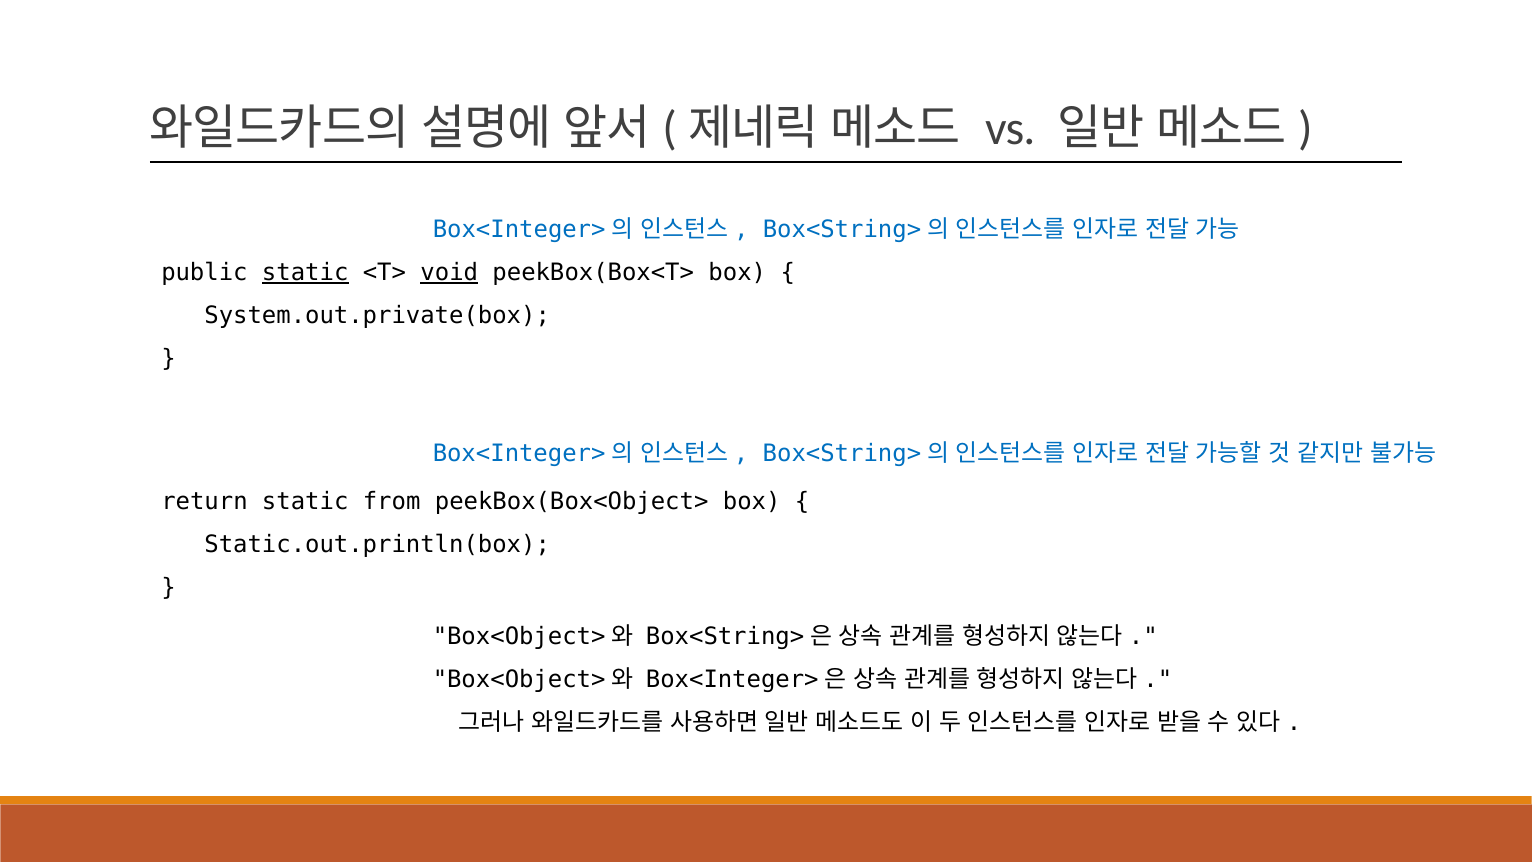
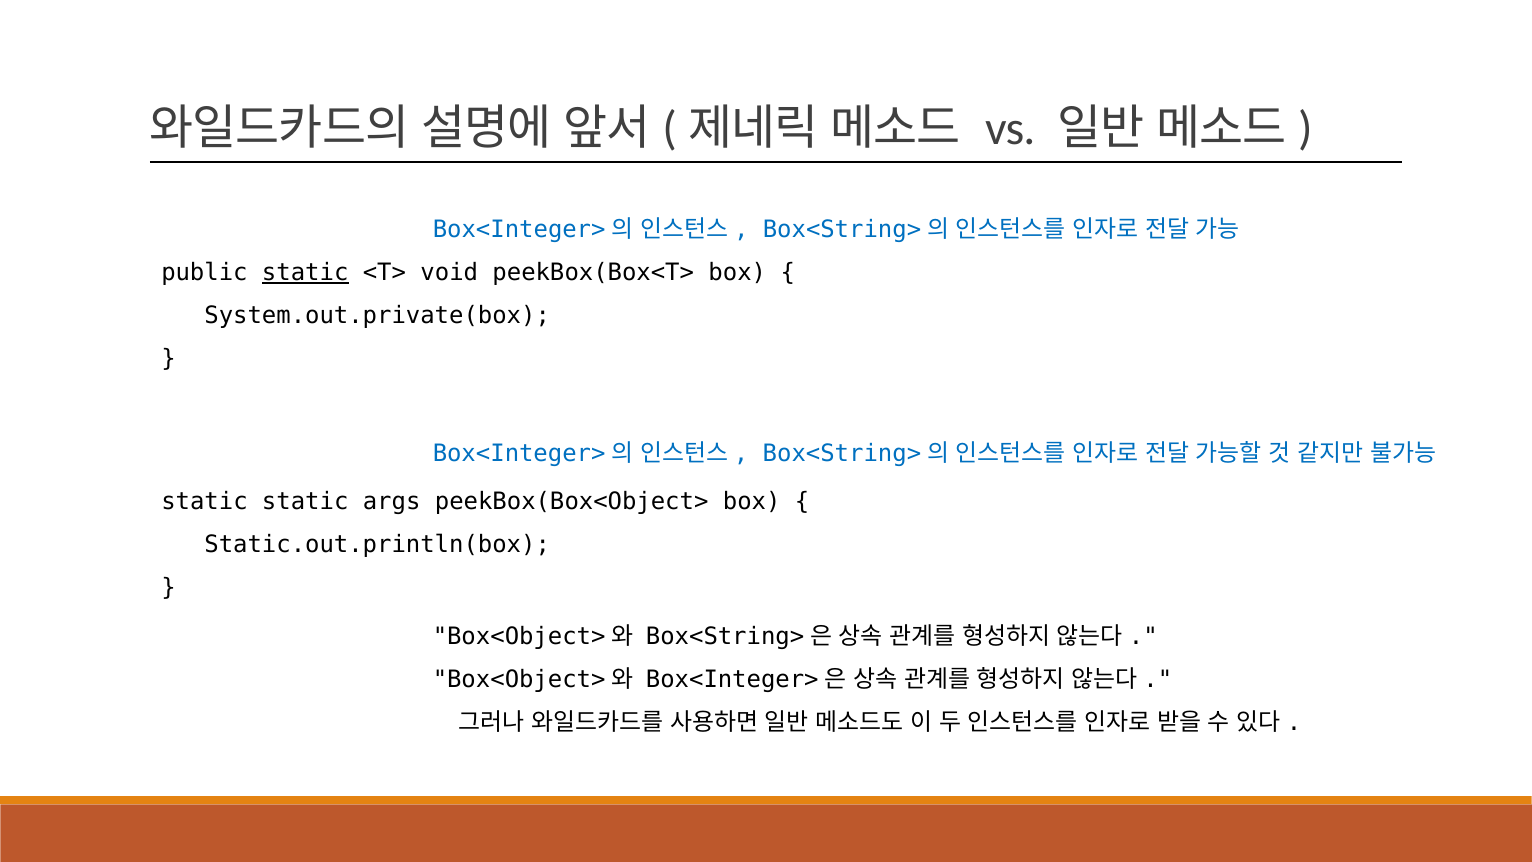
void underline: present -> none (449, 273)
return: return -> static (204, 501)
from: from -> args (392, 501)
